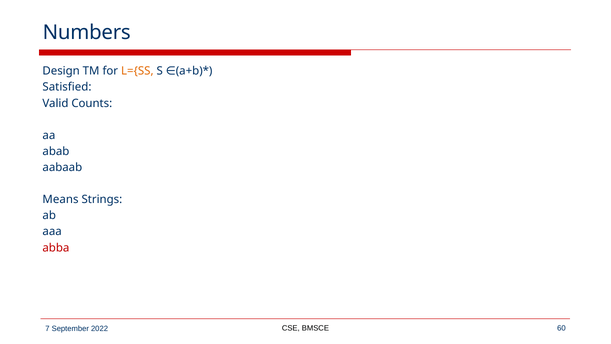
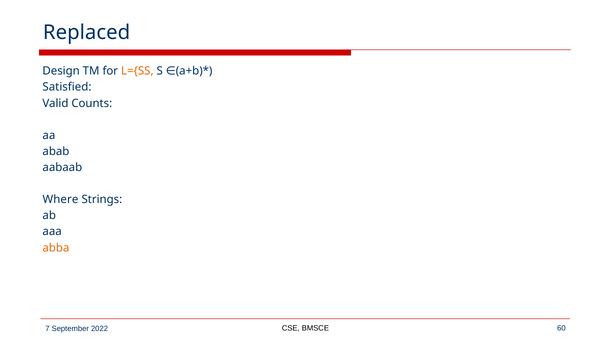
Numbers: Numbers -> Replaced (87, 33)
Means: Means -> Where (60, 199)
abba colour: red -> orange (56, 247)
